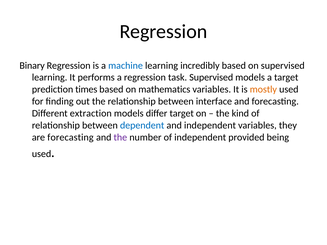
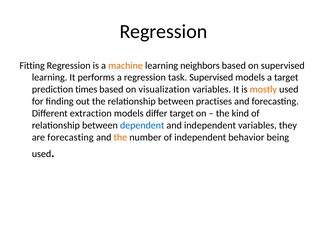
Binary: Binary -> Fitting (32, 66)
machine colour: blue -> orange (126, 66)
incredibly: incredibly -> neighbors (200, 66)
mathematics: mathematics -> visualization (164, 89)
interface: interface -> practises (214, 101)
the colour: purple -> orange (120, 137)
provided: provided -> behavior (246, 137)
